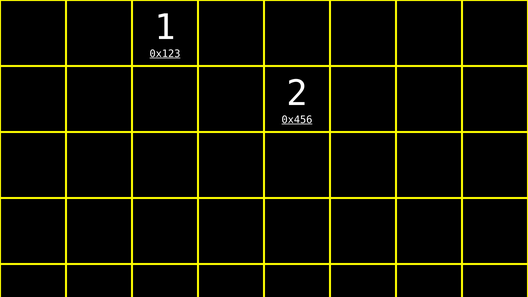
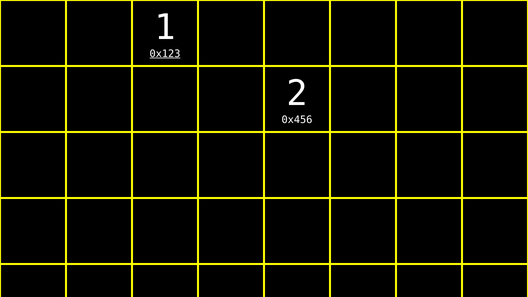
0x456 underline: present -> none (297, 120)
